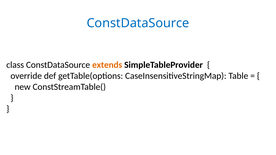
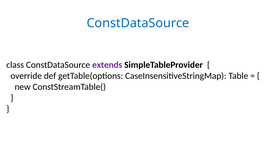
extends colour: orange -> purple (107, 65)
